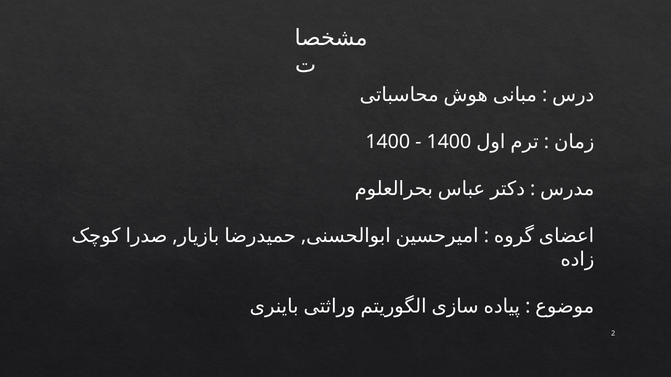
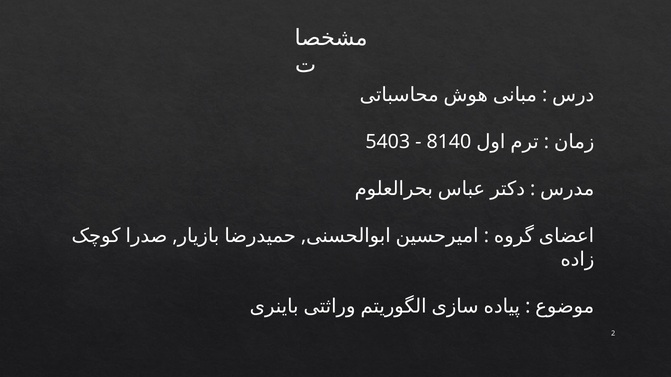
1400: 1400 -> 5403 (388, 142)
1400: 1400 -> 8140 (449, 142)
